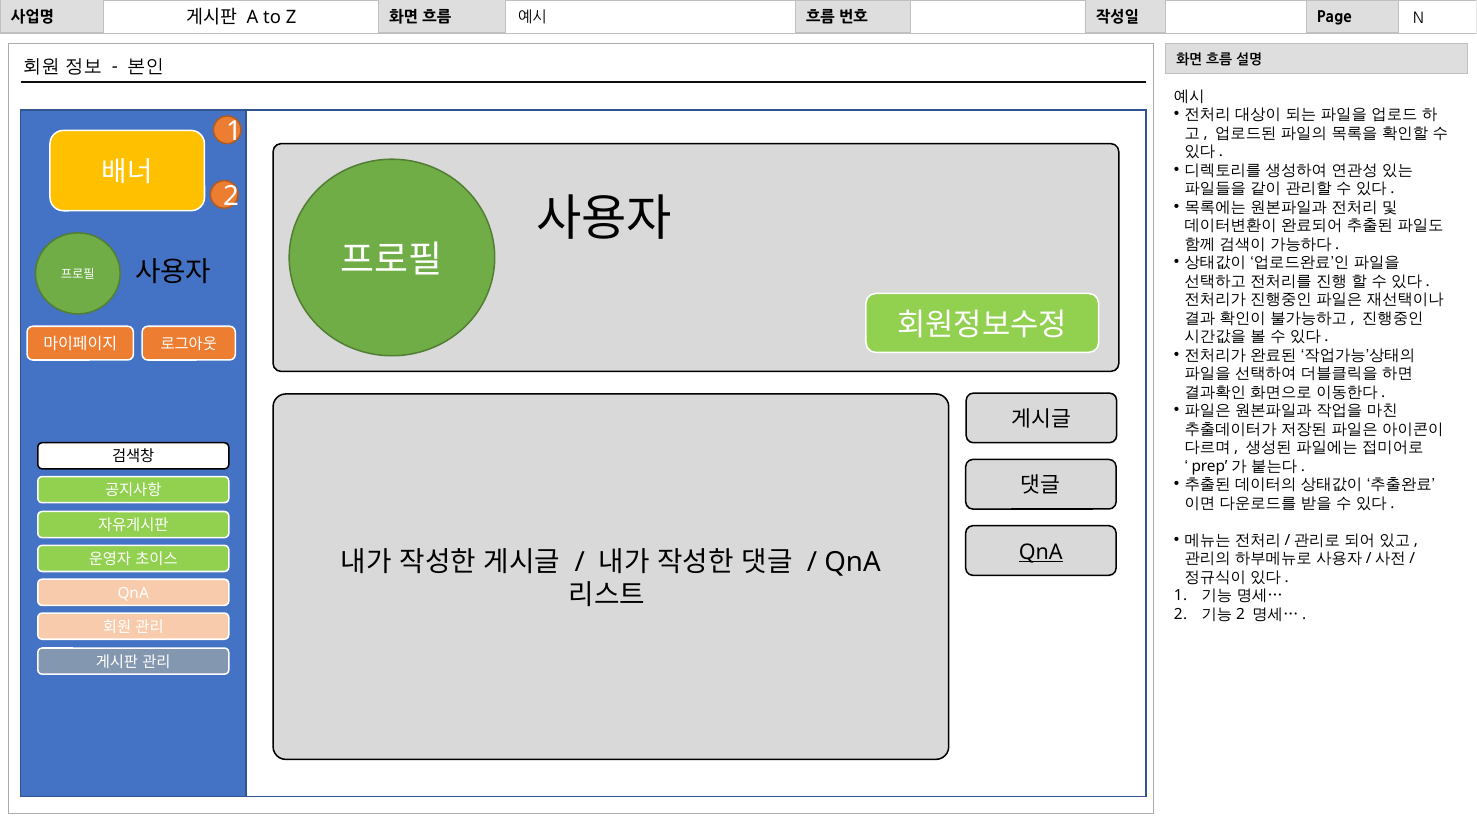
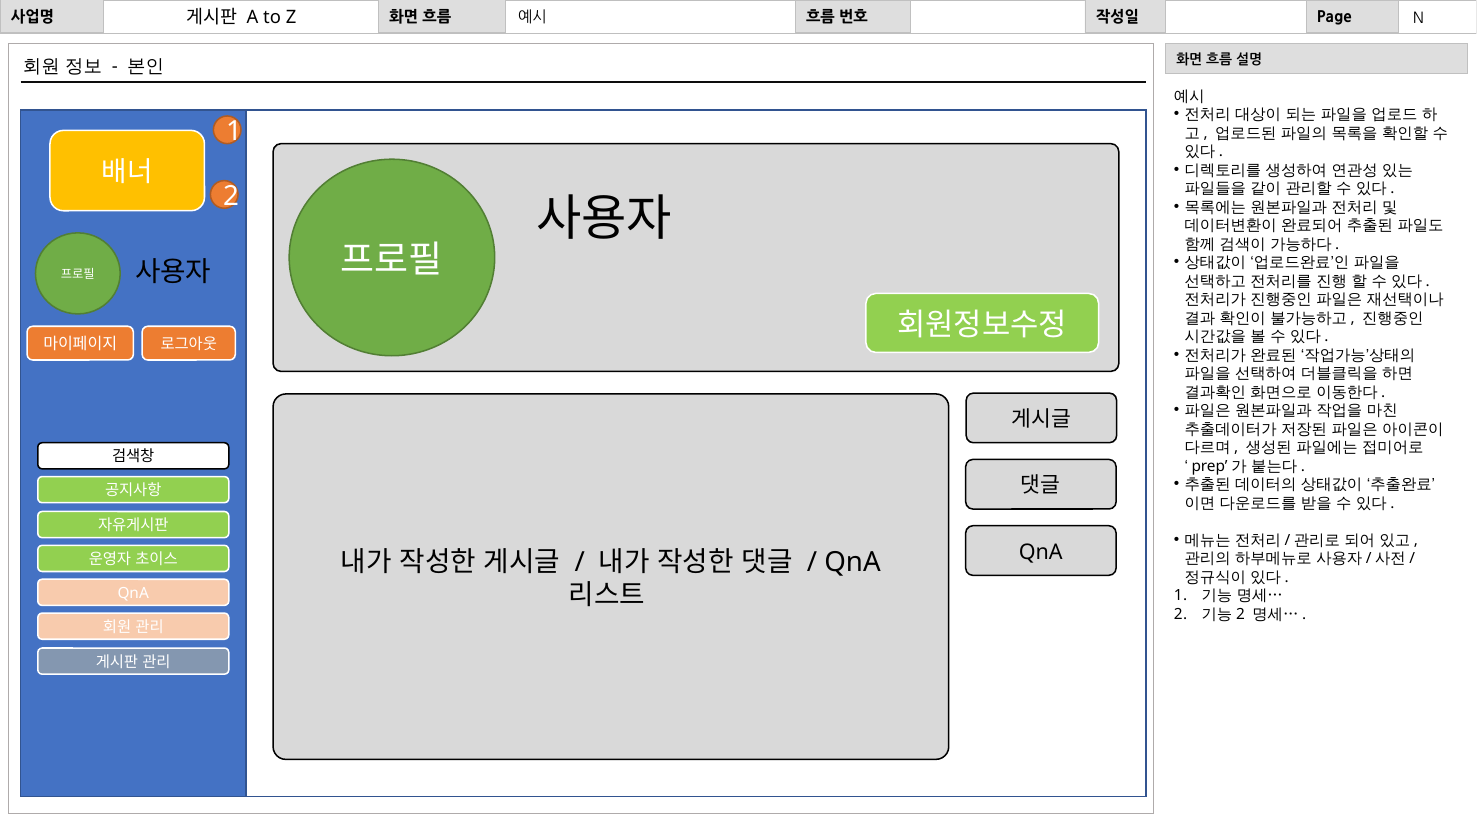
QnA underline: present -> none (1041, 552)
